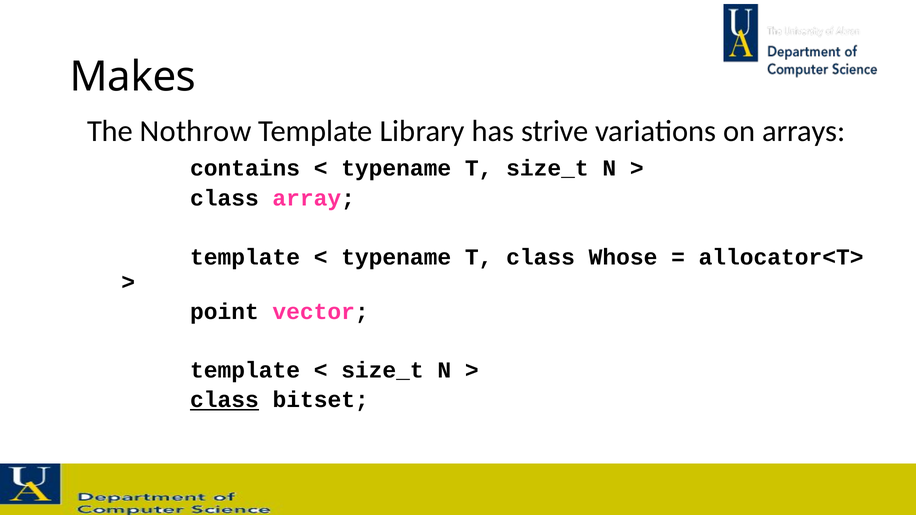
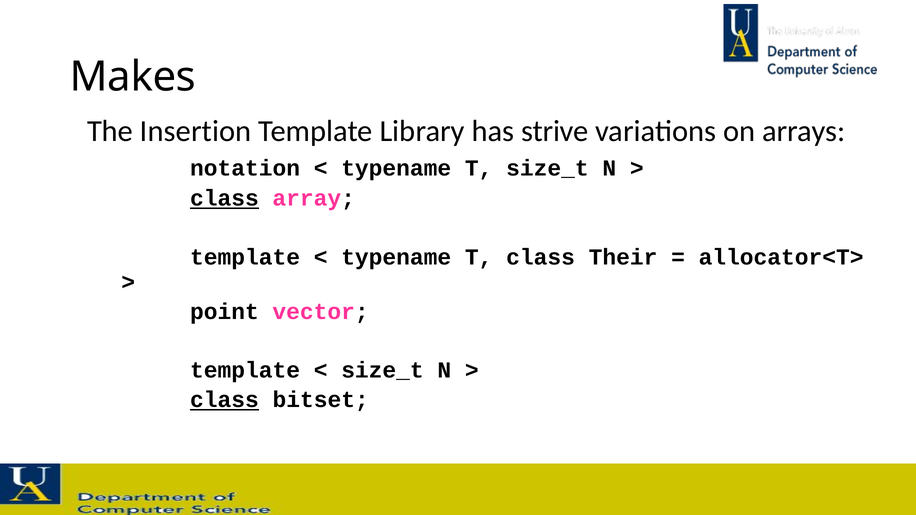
Nothrow: Nothrow -> Insertion (196, 131)
contains: contains -> notation (245, 168)
class underline: none -> present (224, 198)
Whose: Whose -> Their (623, 257)
